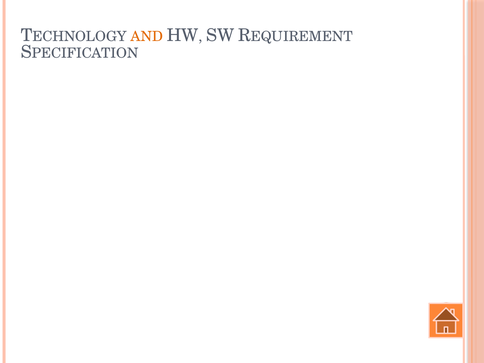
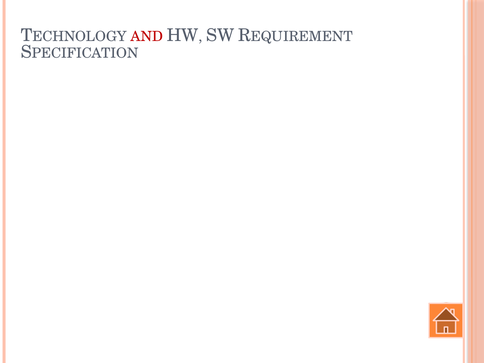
AND colour: orange -> red (147, 37)
